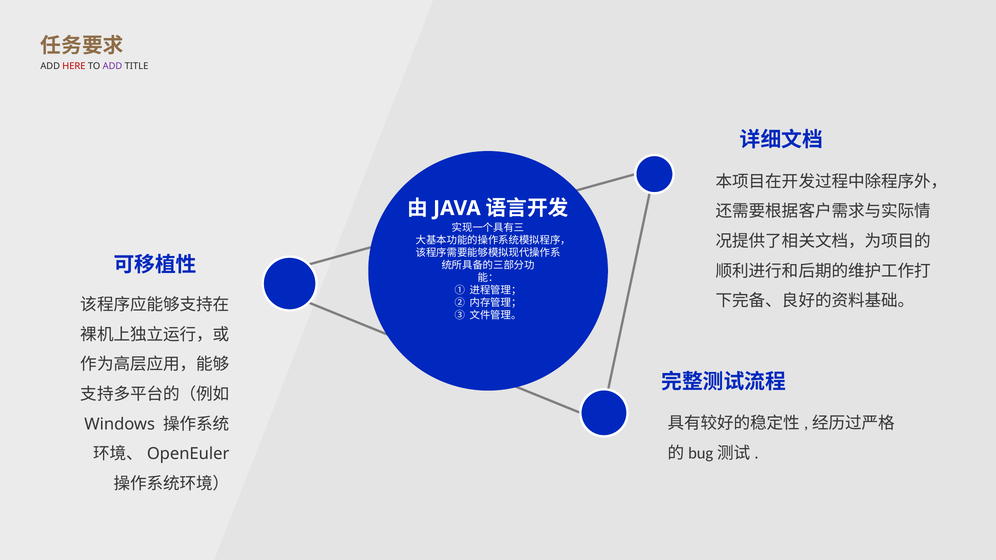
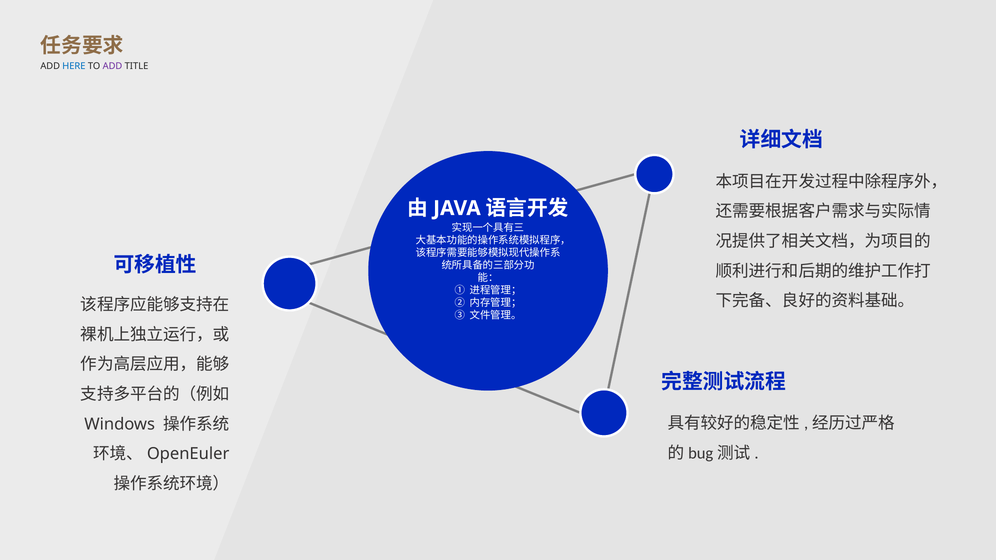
HERE colour: red -> blue (74, 66)
